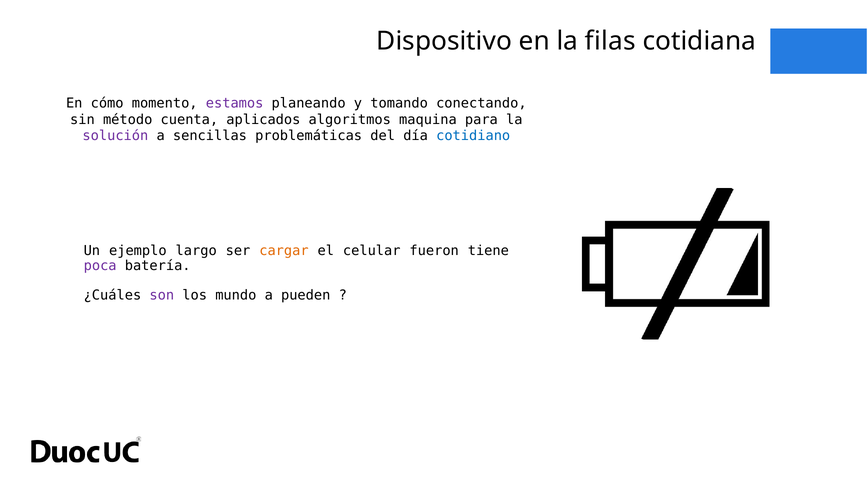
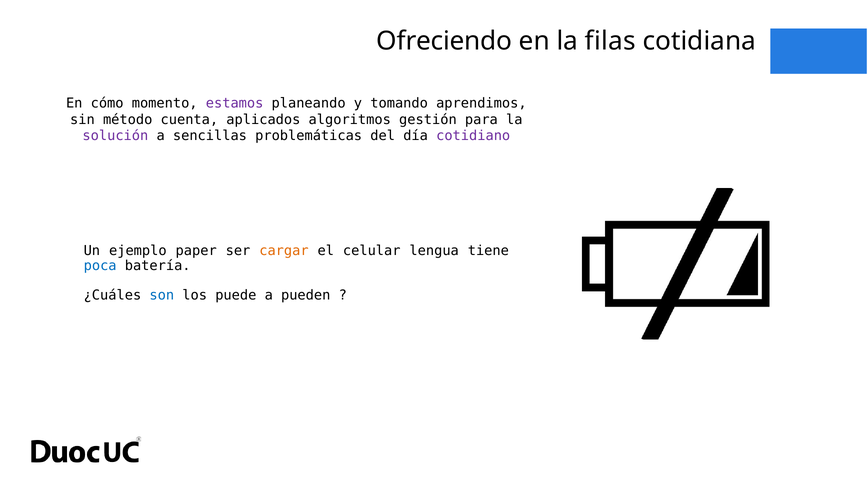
Dispositivo: Dispositivo -> Ofreciendo (444, 41)
conectando: conectando -> aprendimos (481, 103)
maquina: maquina -> gestión (428, 120)
cotidiano colour: blue -> purple (473, 136)
largo: largo -> paper (196, 251)
fueron: fueron -> lengua (434, 251)
poca colour: purple -> blue (100, 266)
son colour: purple -> blue (162, 295)
mundo: mundo -> puede (236, 295)
